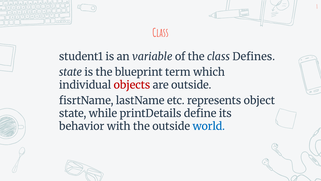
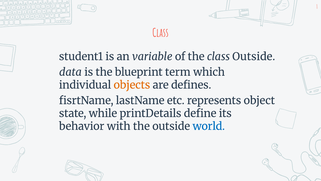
class Defines: Defines -> Outside (254, 56)
state: state -> data (70, 72)
objects colour: red -> orange (132, 85)
are outside: outside -> defines (191, 85)
